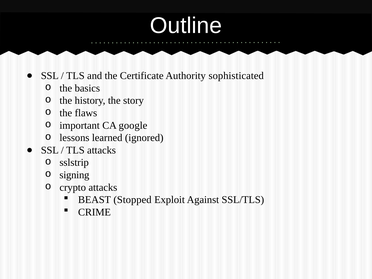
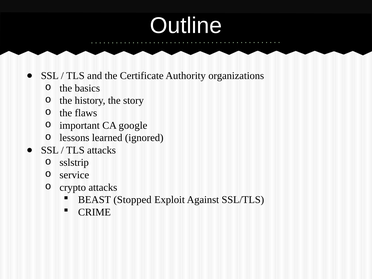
sophisticated: sophisticated -> organizations (236, 76)
signing: signing -> service (74, 175)
